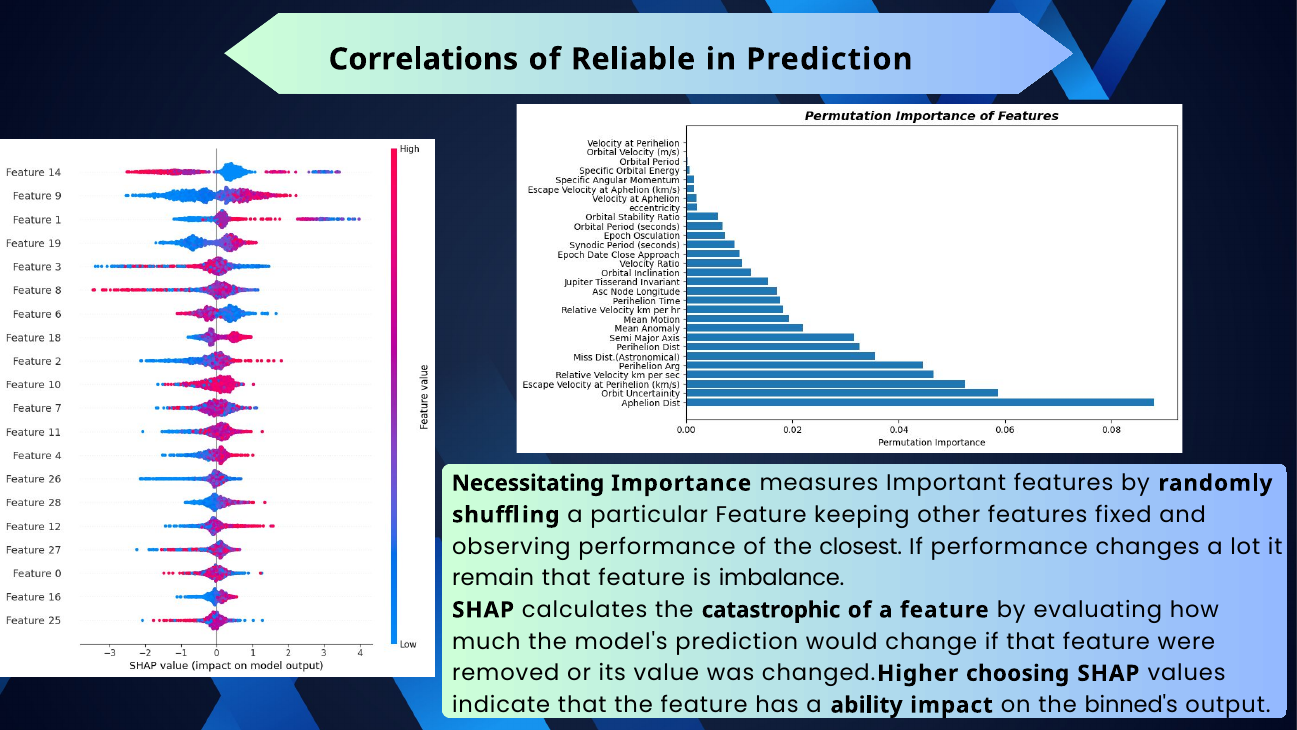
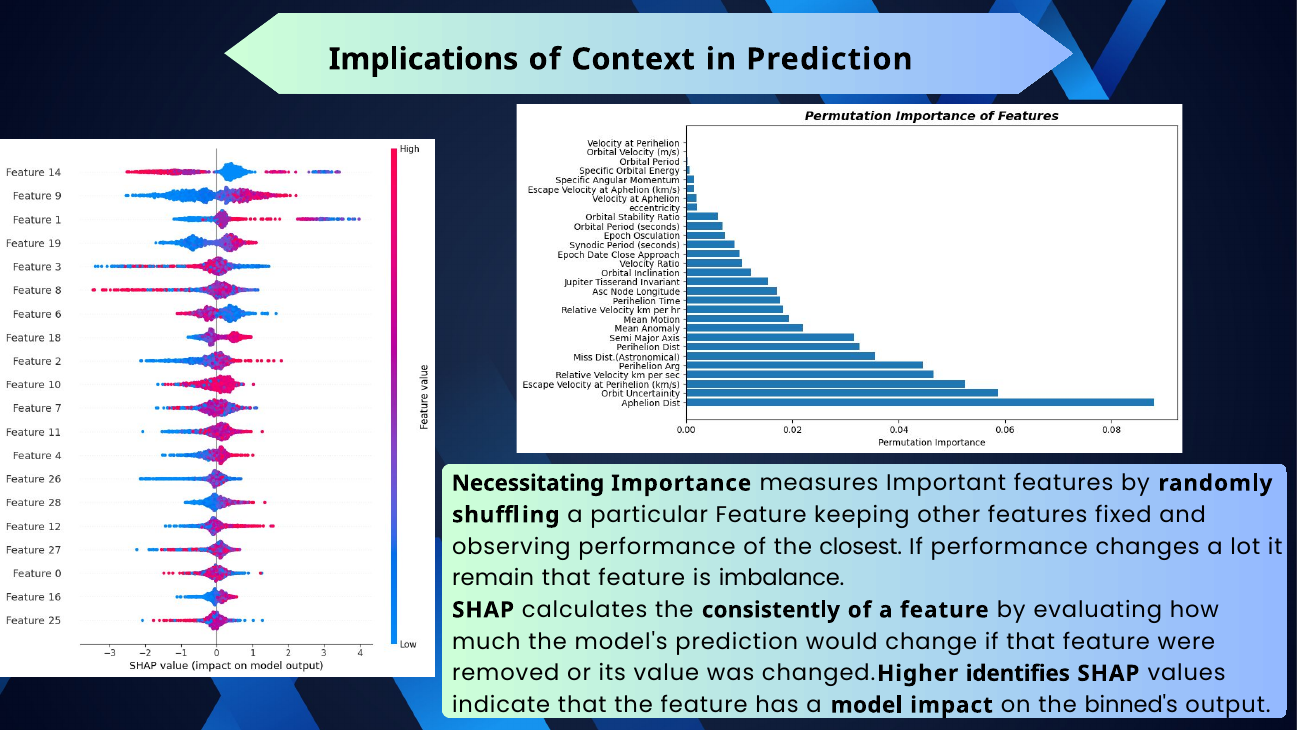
Correlations: Correlations -> Implications (423, 59)
Reliable: Reliable -> Context (633, 59)
catastrophic: catastrophic -> consistently (771, 610)
choosing: choosing -> identifies (1018, 673)
ability: ability -> model (866, 705)
